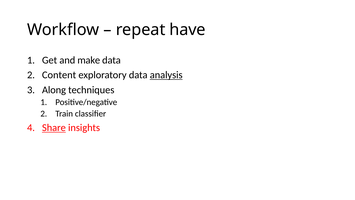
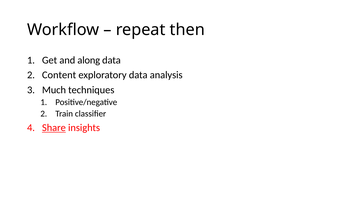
have: have -> then (187, 30)
make: make -> along (89, 60)
analysis underline: present -> none (166, 75)
Along: Along -> Much (54, 90)
